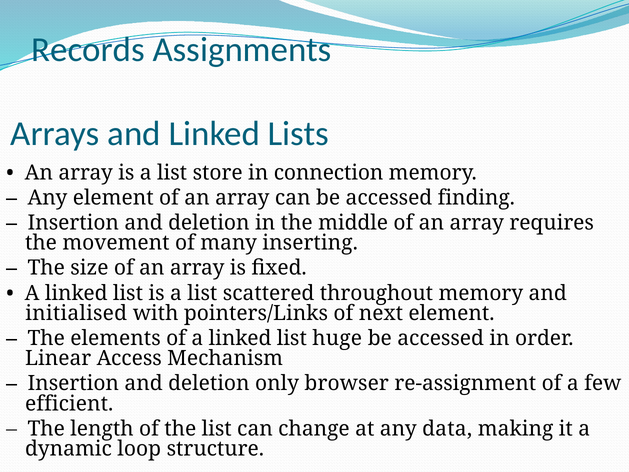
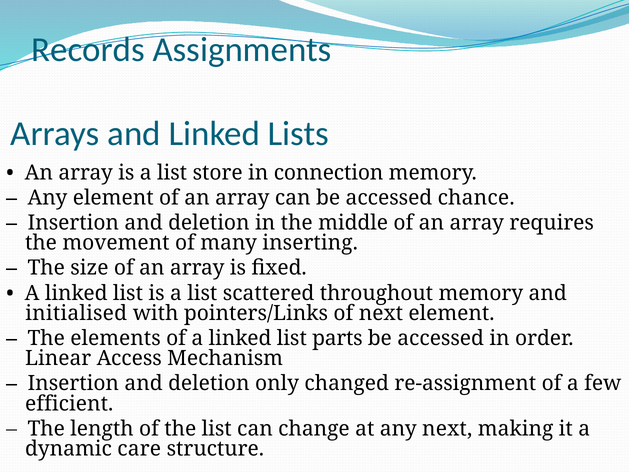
finding: finding -> chance (476, 198)
huge: huge -> parts (337, 338)
browser: browser -> changed (347, 383)
any data: data -> next (447, 428)
loop: loop -> care (139, 449)
